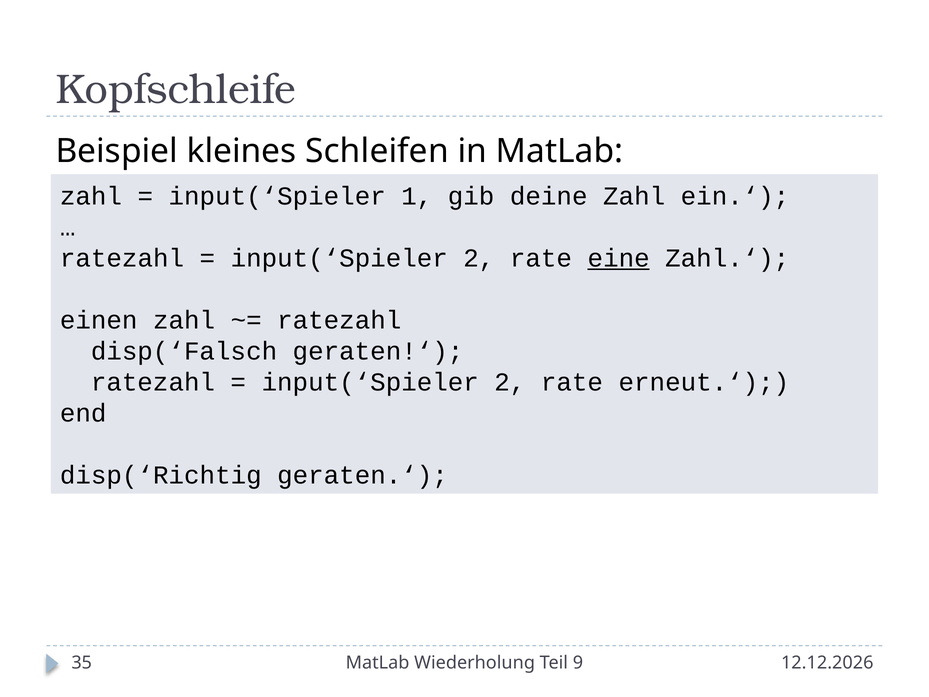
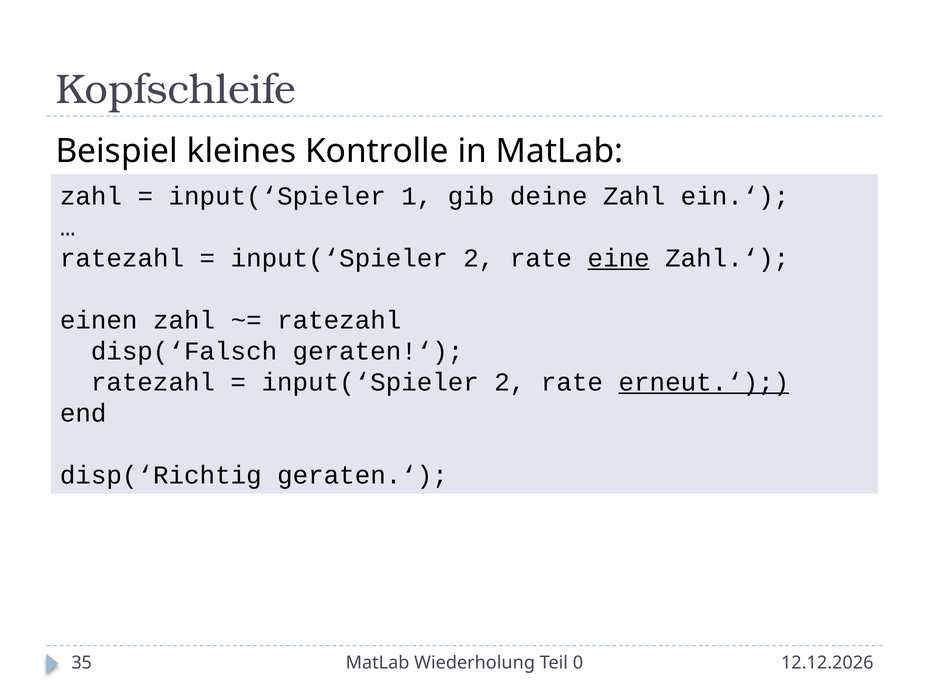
Schleifen: Schleifen -> Kontrolle (377, 151)
erneut.‘ underline: none -> present (704, 382)
9: 9 -> 0 (578, 662)
